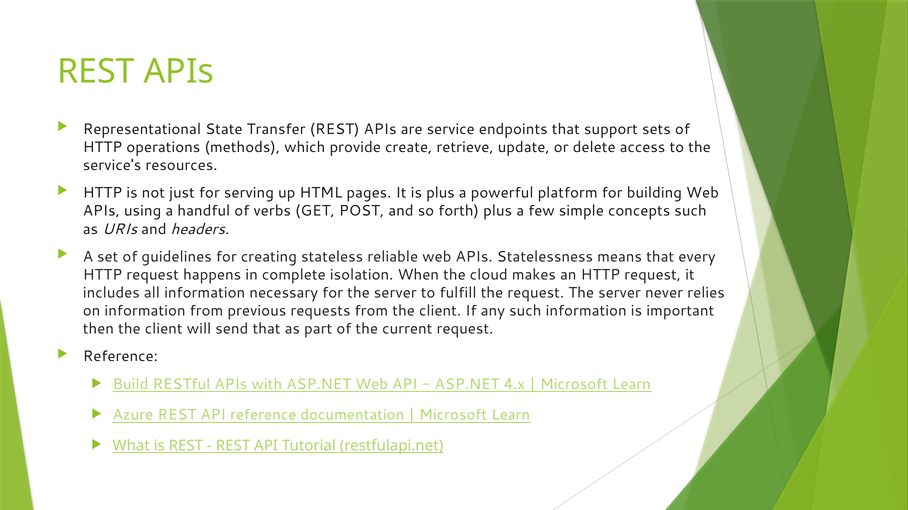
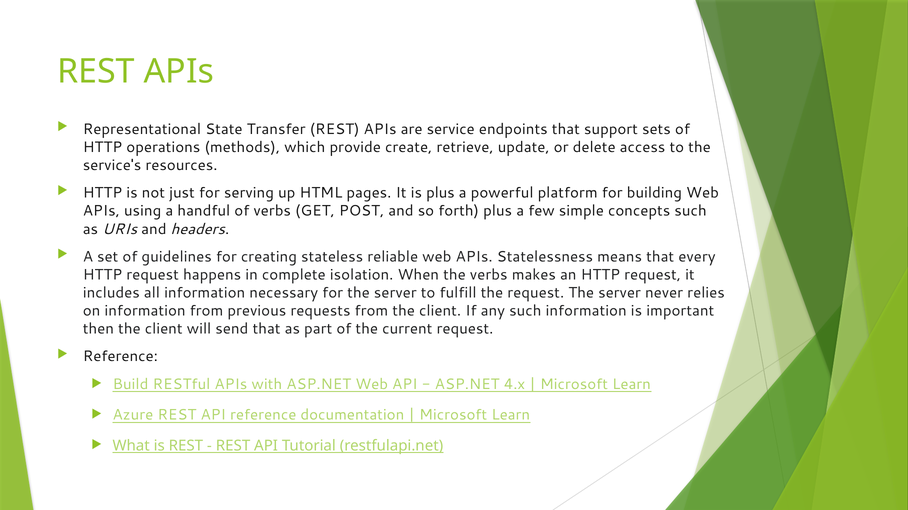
the cloud: cloud -> verbs (489, 275)
